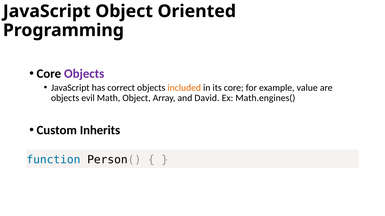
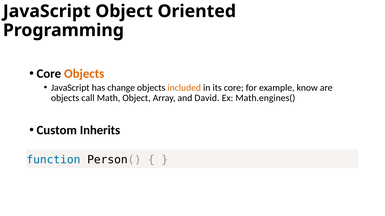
Objects colour: purple -> orange (84, 74)
correct: correct -> change (121, 88)
value: value -> know (307, 88)
evil: evil -> call (88, 98)
